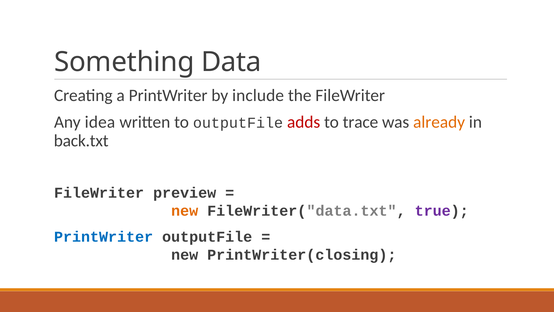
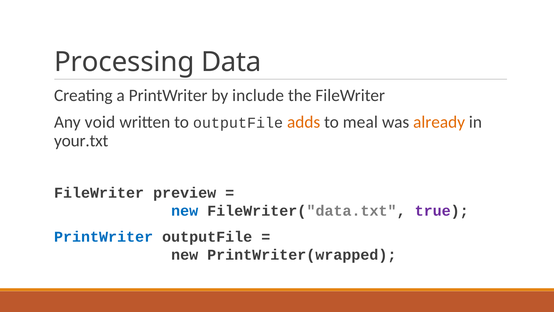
Something: Something -> Processing (124, 62)
idea: idea -> void (100, 122)
adds colour: red -> orange (304, 122)
trace: trace -> meal (360, 122)
back.txt: back.txt -> your.txt (81, 141)
new colour: orange -> blue (185, 211)
PrintWriter(closing: PrintWriter(closing -> PrintWriter(wrapped (302, 255)
